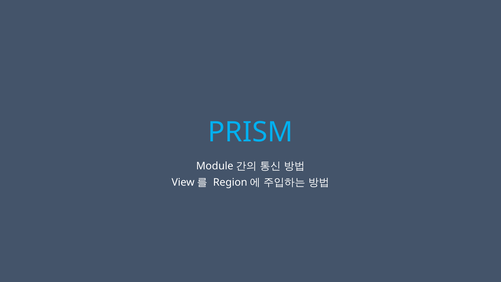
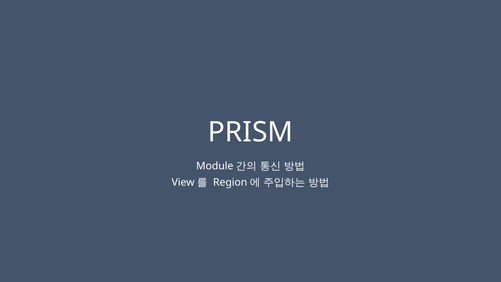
PRISM colour: light blue -> white (250, 132)
